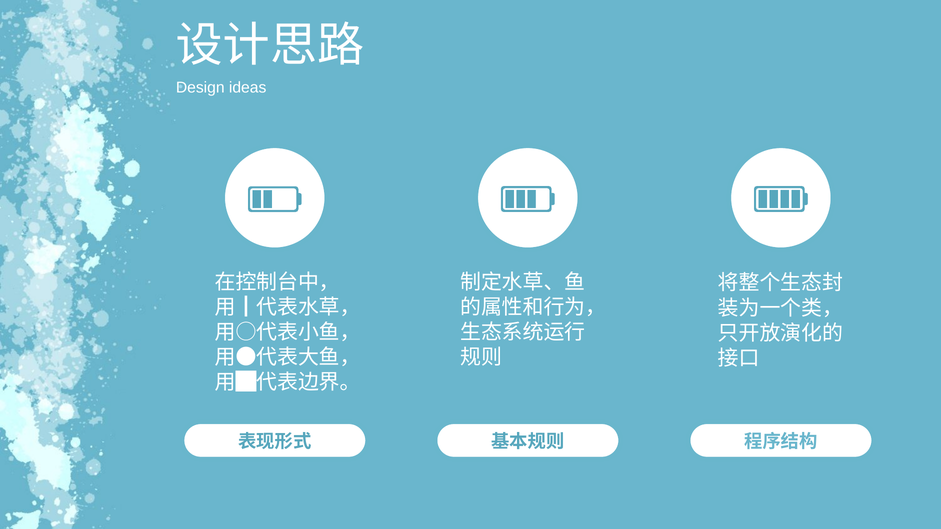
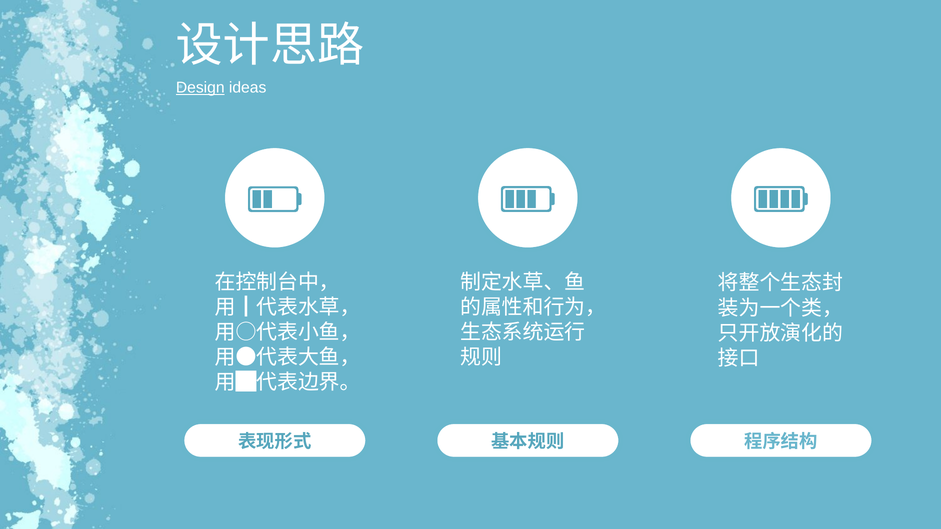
Design underline: none -> present (200, 88)
